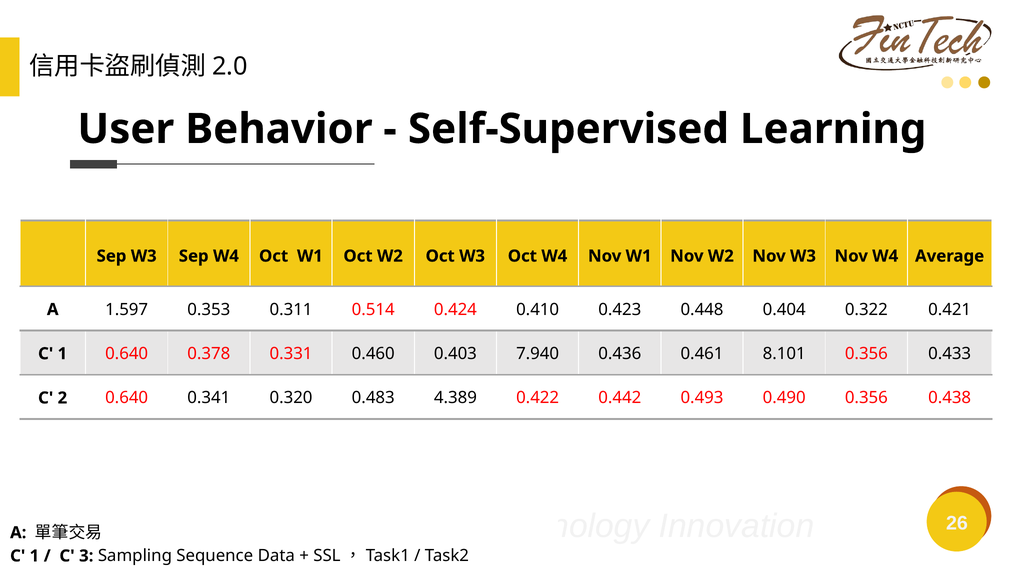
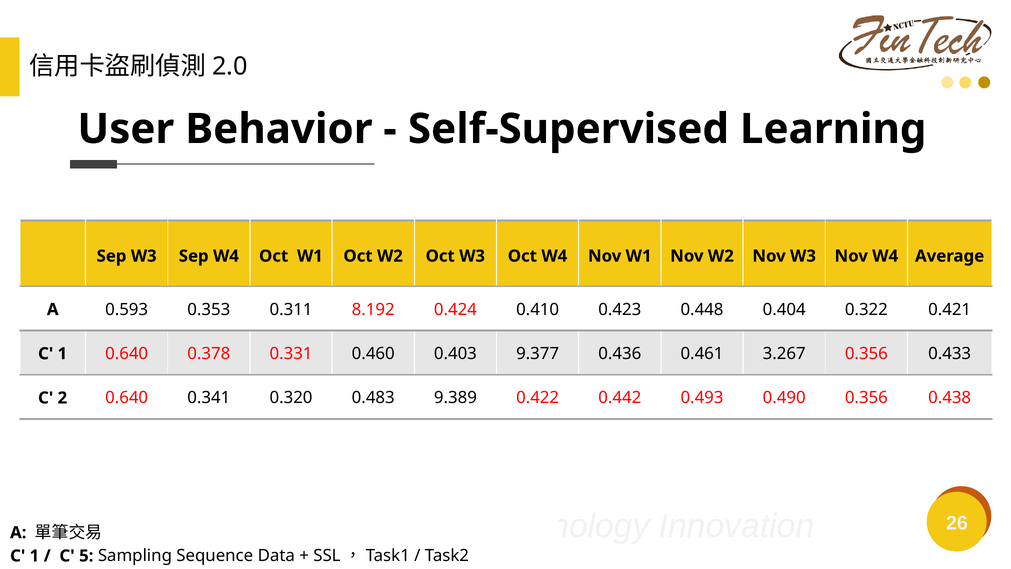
1.597: 1.597 -> 0.593 (127, 309)
0.514: 0.514 -> 8.192 (373, 309)
7.940: 7.940 -> 9.377 (538, 354)
8.101: 8.101 -> 3.267 (784, 354)
4.389: 4.389 -> 9.389 (455, 398)
3: 3 -> 5 (86, 556)
